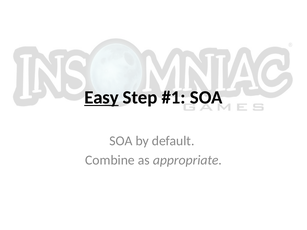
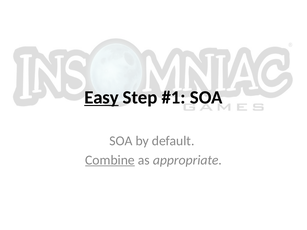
Combine underline: none -> present (110, 160)
